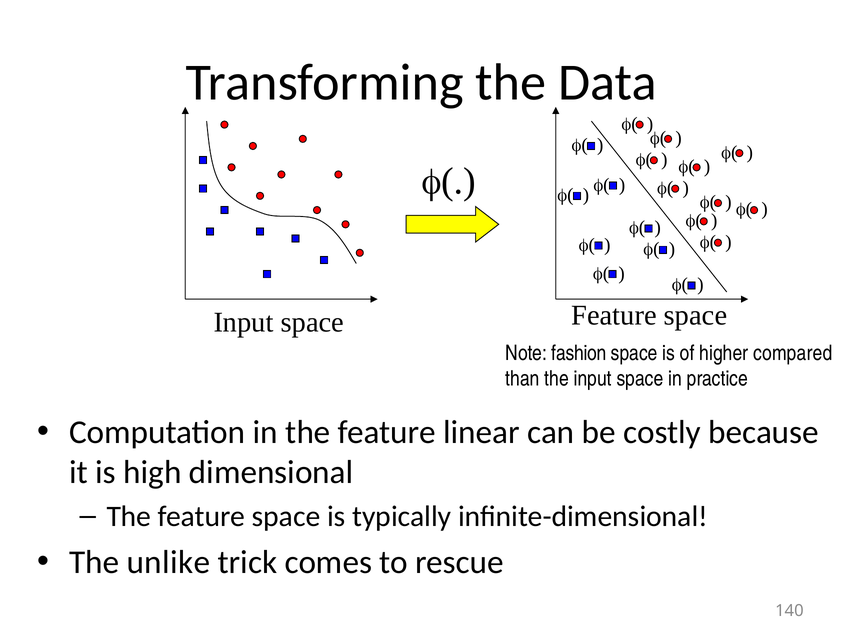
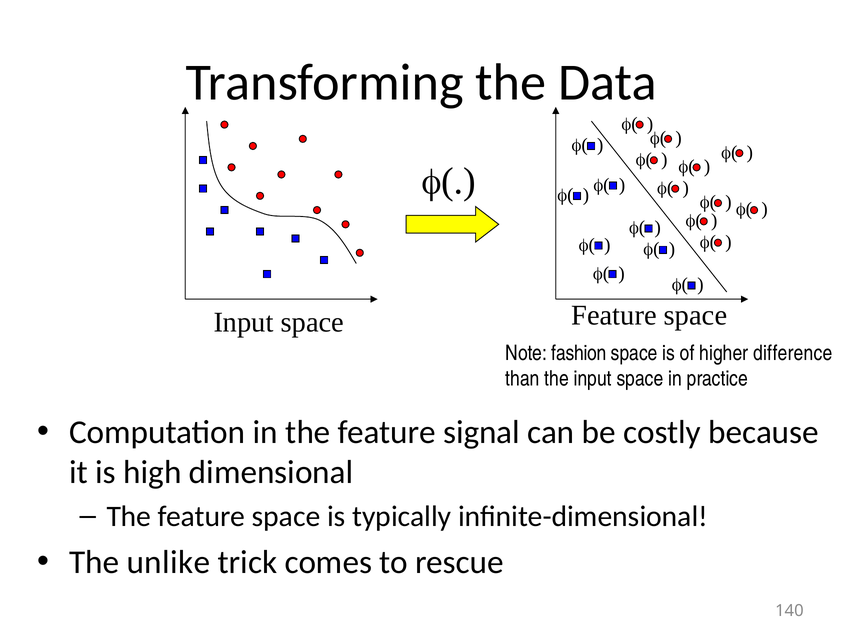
compared: compared -> difference (793, 353)
linear: linear -> signal (482, 433)
